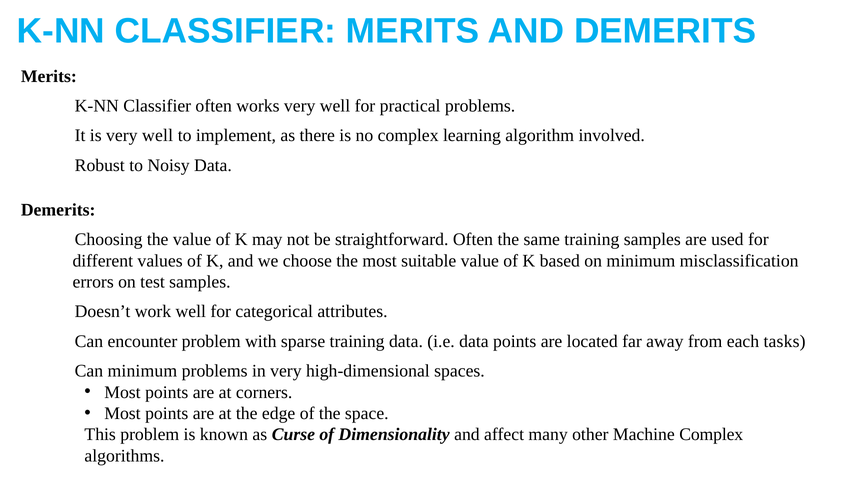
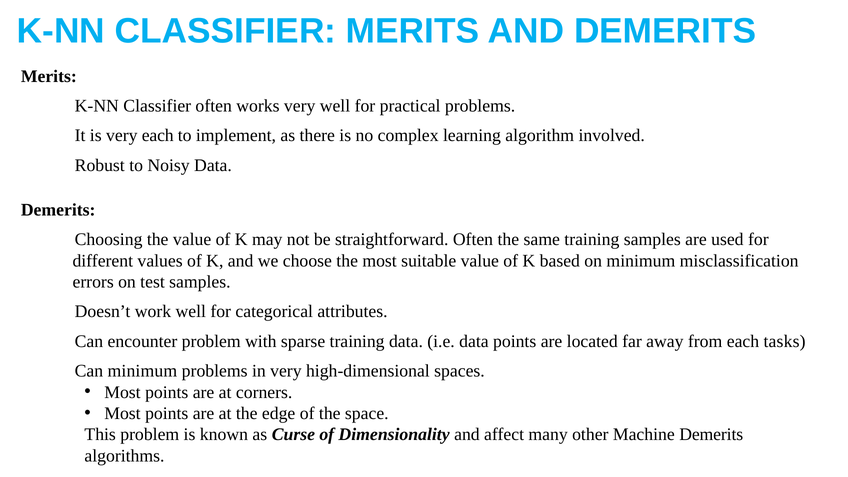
is very well: well -> each (158, 136)
Machine Complex: Complex -> Demerits (711, 435)
